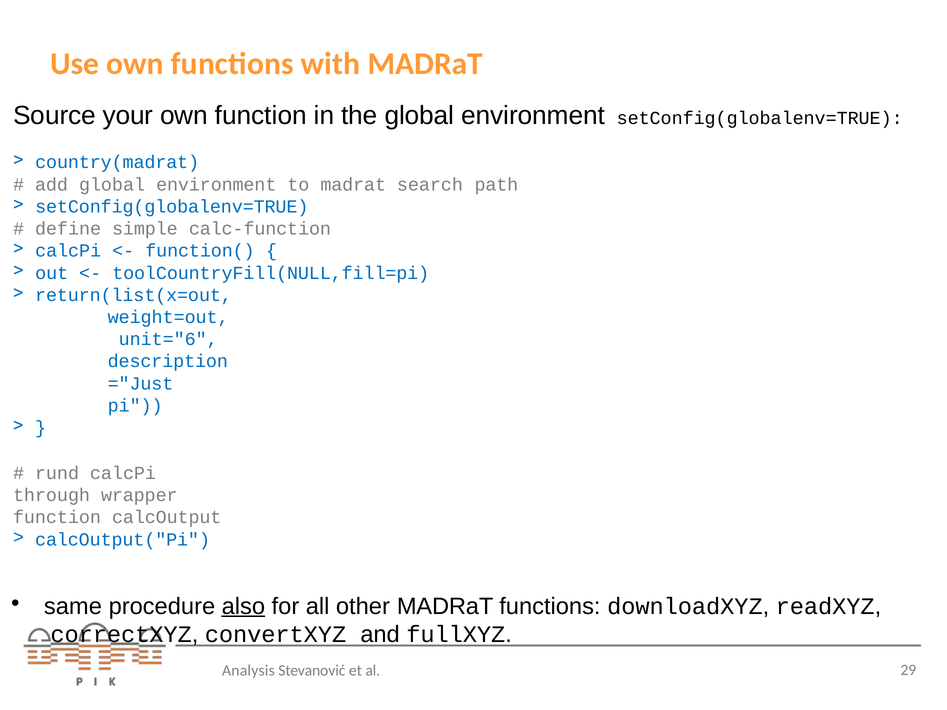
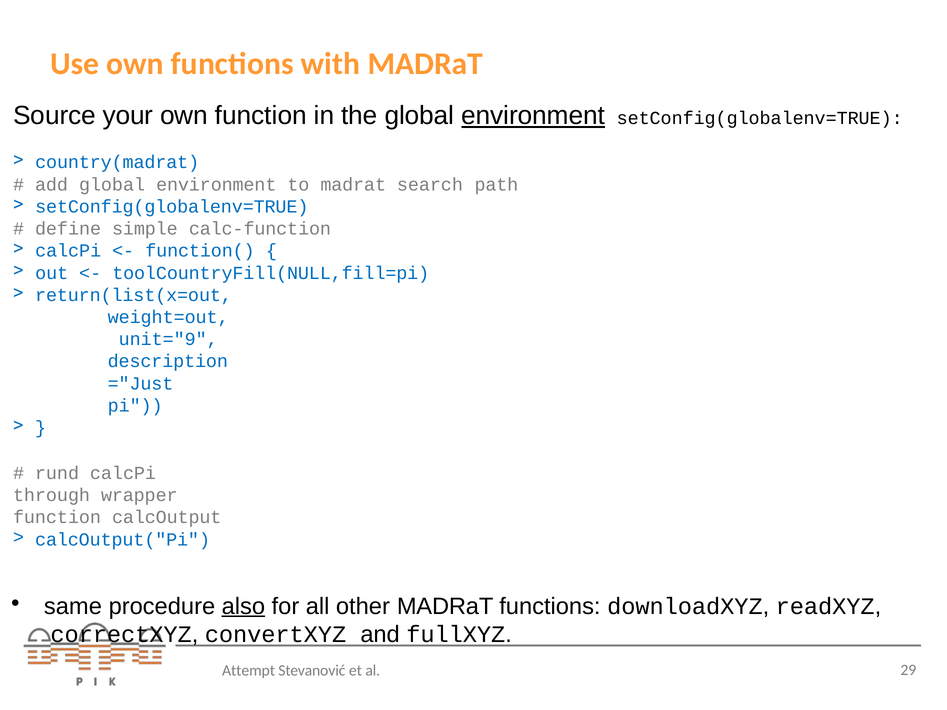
environment underline: none -> present (533, 116)
unit="6: unit="6 -> unit="9 (168, 339)
Analysis: Analysis -> Attempt (249, 671)
